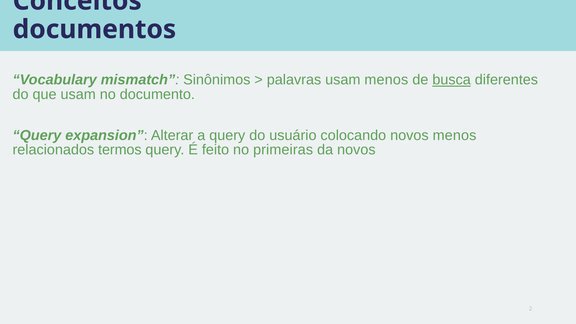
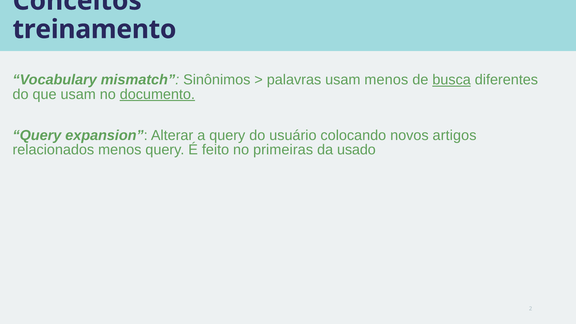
documentos: documentos -> treinamento (95, 29)
documento underline: none -> present (157, 94)
novos menos: menos -> artigos (455, 135)
relacionados termos: termos -> menos (120, 150)
da novos: novos -> usado (356, 150)
